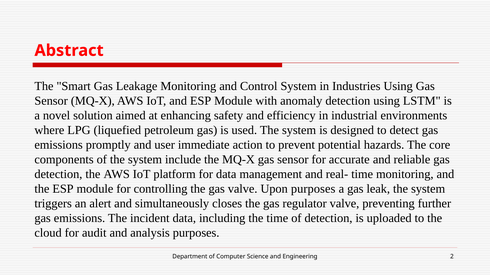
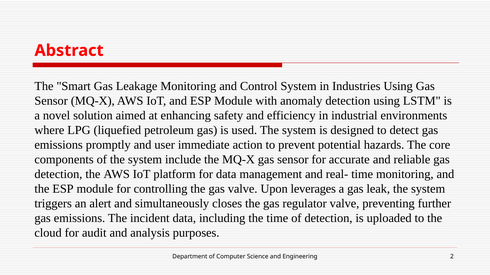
Upon purposes: purposes -> leverages (313, 189)
